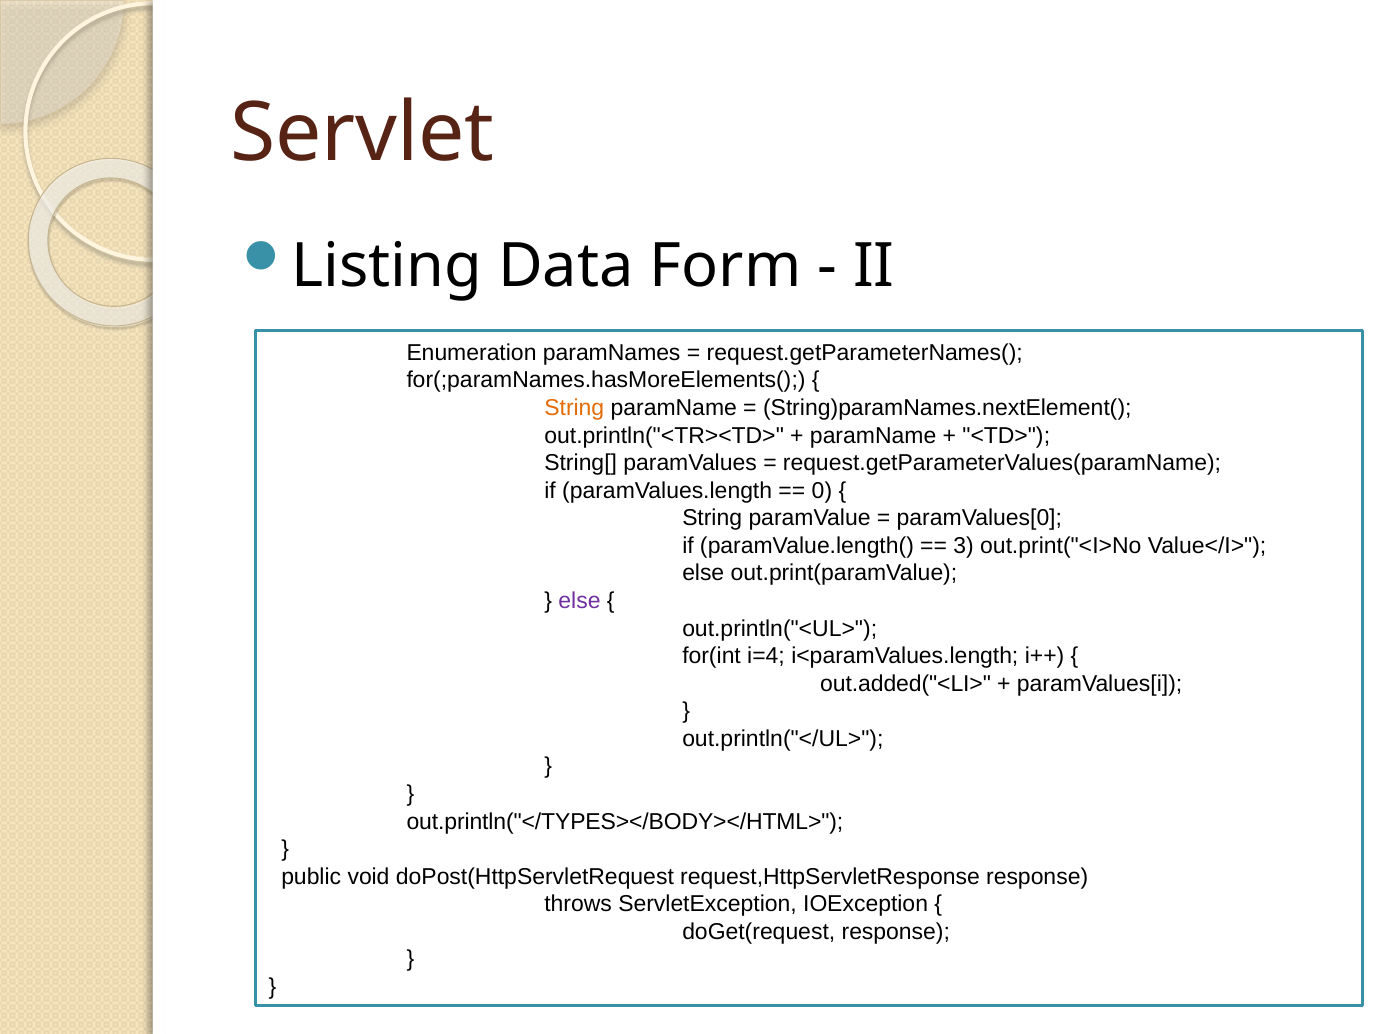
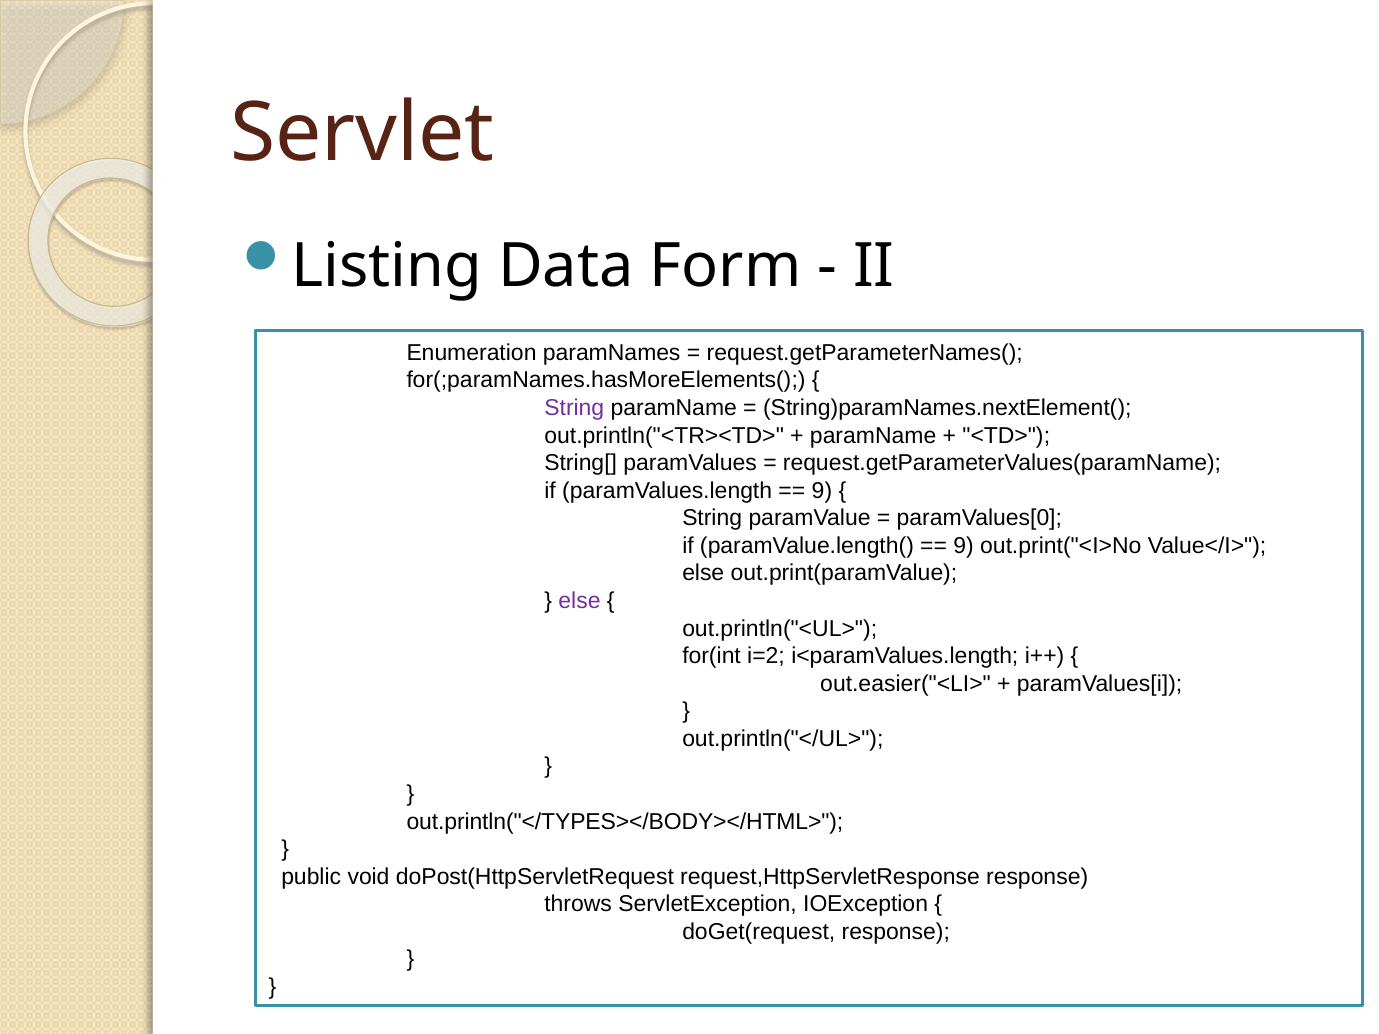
String colour: orange -> purple (574, 408)
0: 0 -> 9 (822, 491)
3: 3 -> 9 (964, 546)
i=4: i=4 -> i=2 (766, 656)
out.added("<LI>: out.added("<LI> -> out.easier("<LI> (906, 684)
